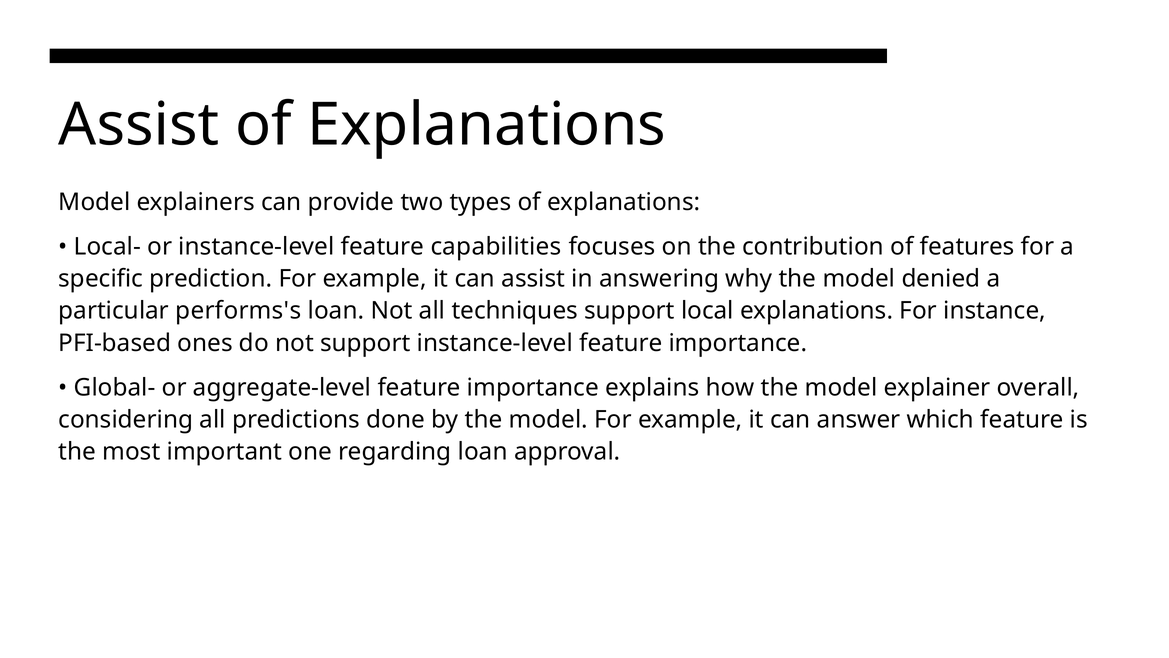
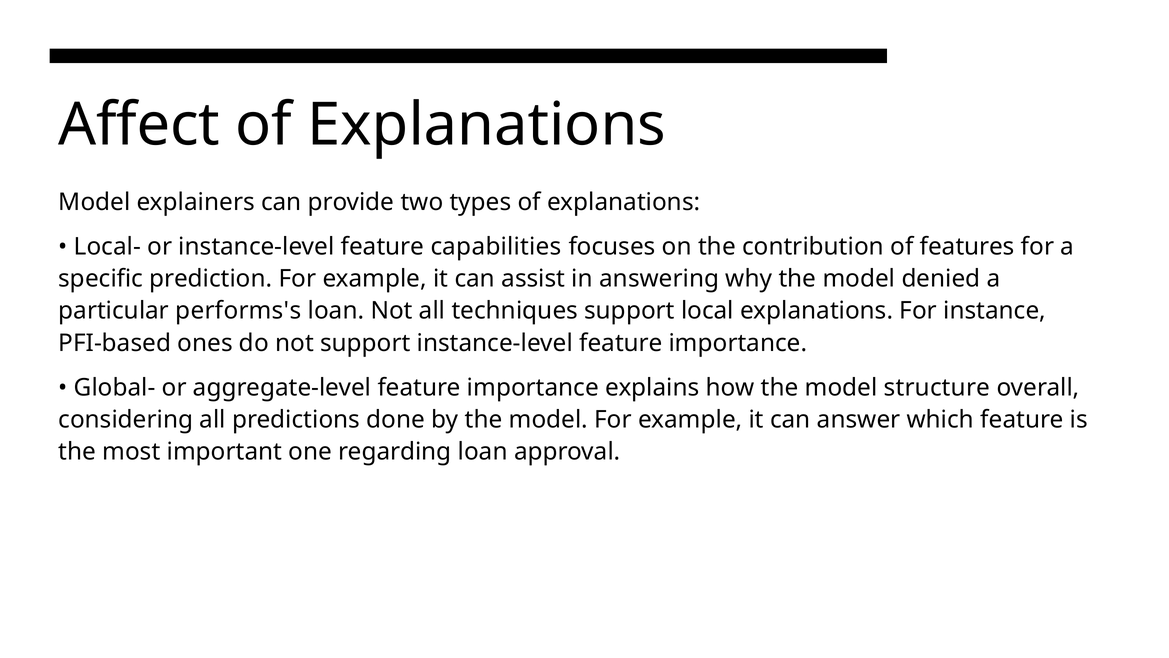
Assist: Assist -> Affect (139, 125)
explainer: explainer -> structure (937, 387)
